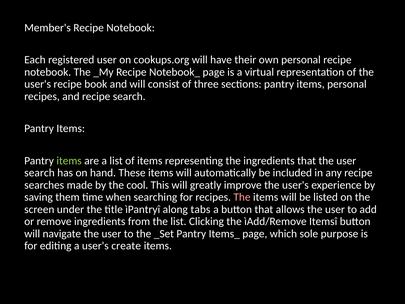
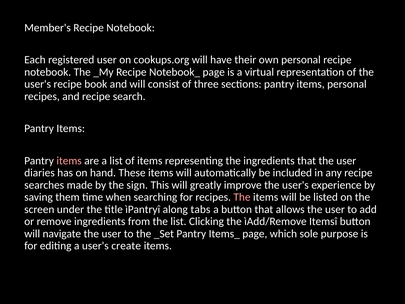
items colour: light green -> pink (69, 161)
search: search -> diaries (40, 173)
cool: cool -> sign (137, 185)
